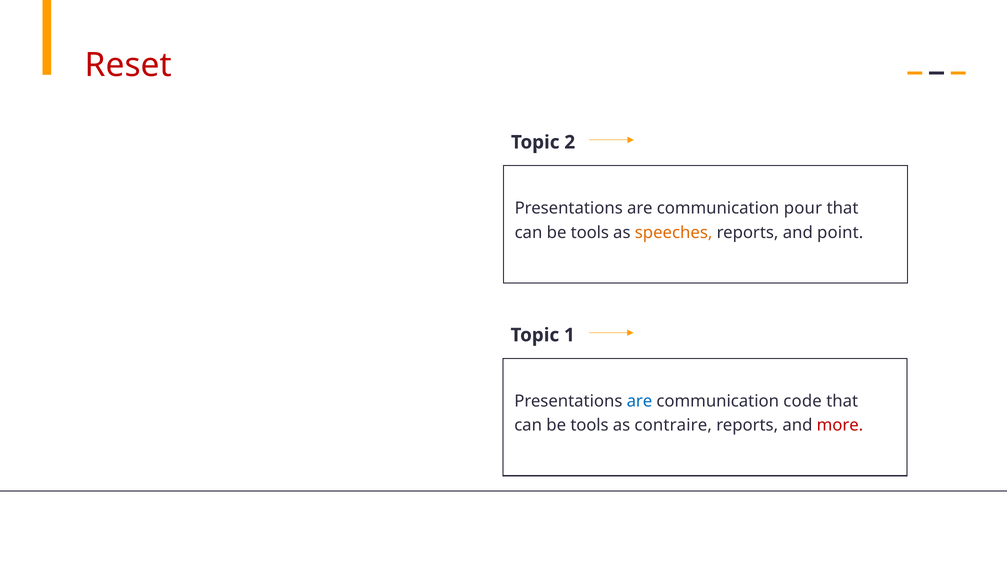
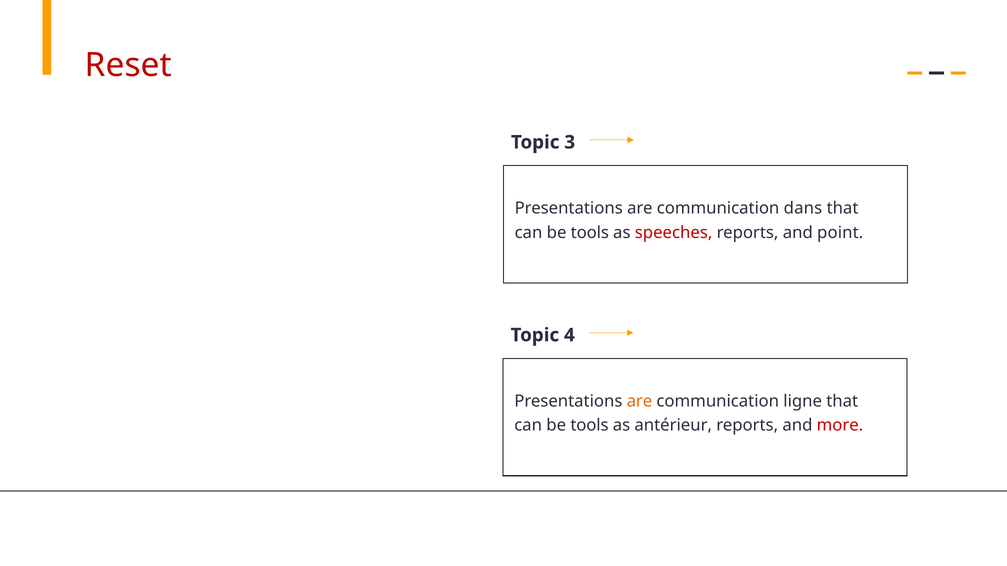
2: 2 -> 3 (570, 142)
pour: pour -> dans (803, 209)
speeches colour: orange -> red (674, 233)
1: 1 -> 4 (569, 335)
are colour: blue -> orange (639, 402)
code: code -> ligne (803, 402)
contraire: contraire -> antérieur (673, 426)
